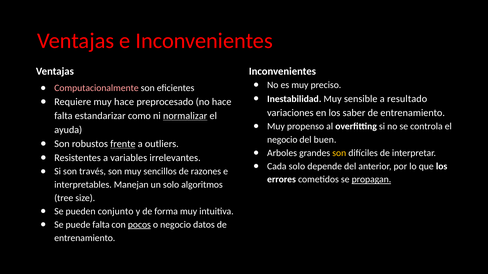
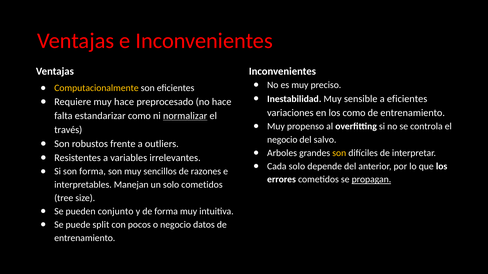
Computacionalmente colour: pink -> yellow (96, 88)
a resultado: resultado -> eficientes (407, 99)
los saber: saber -> como (354, 113)
ayuda: ayuda -> través (68, 130)
buen: buen -> salvo (325, 140)
frente underline: present -> none (123, 144)
son través: través -> forma (92, 172)
solo algoritmos: algoritmos -> cometidos (202, 185)
puede falta: falta -> split (101, 225)
pocos underline: present -> none (139, 225)
